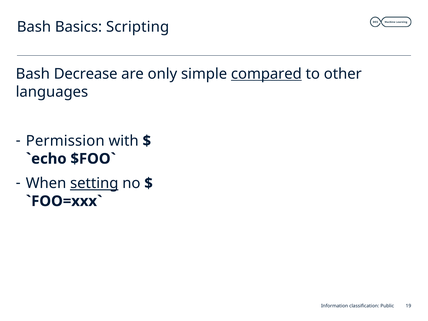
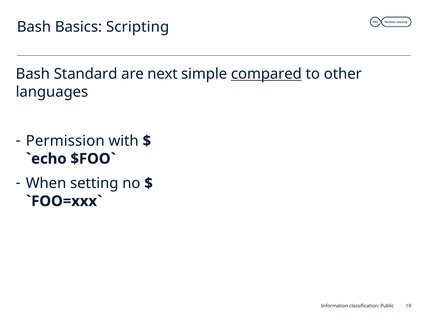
Decrease: Decrease -> Standard (86, 74)
only: only -> next (162, 74)
setting underline: present -> none (94, 183)
